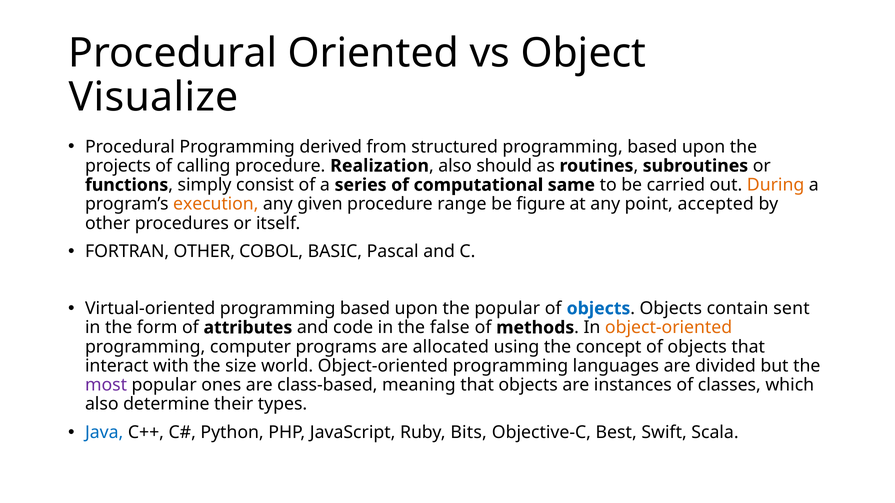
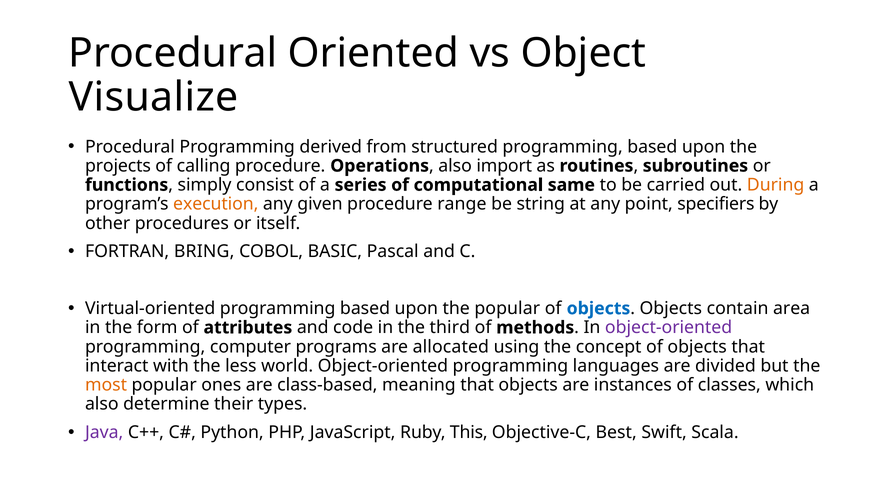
Realization: Realization -> Operations (380, 166)
should: should -> import (504, 166)
figure: figure -> string (541, 204)
accepted: accepted -> specifiers (716, 204)
FORTRAN OTHER: OTHER -> BRING (204, 252)
sent: sent -> area (792, 309)
false: false -> third (450, 328)
object-oriented colour: orange -> purple (669, 328)
size: size -> less (241, 366)
most colour: purple -> orange (106, 385)
Java colour: blue -> purple (104, 433)
Bits: Bits -> This (469, 433)
